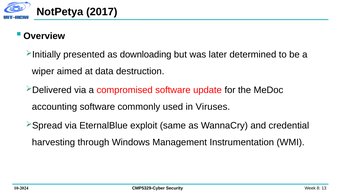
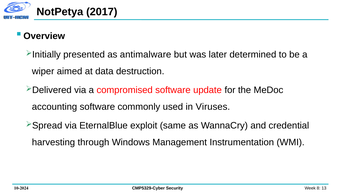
downloading: downloading -> antimalware (146, 55)
